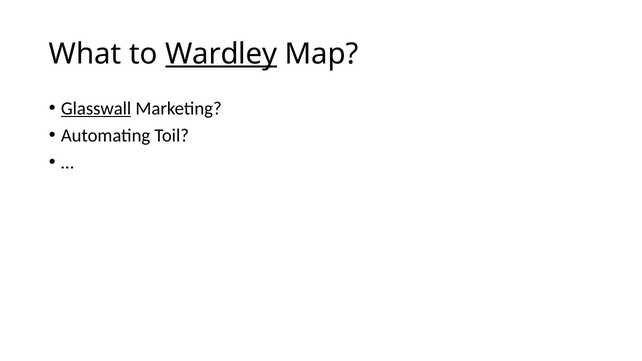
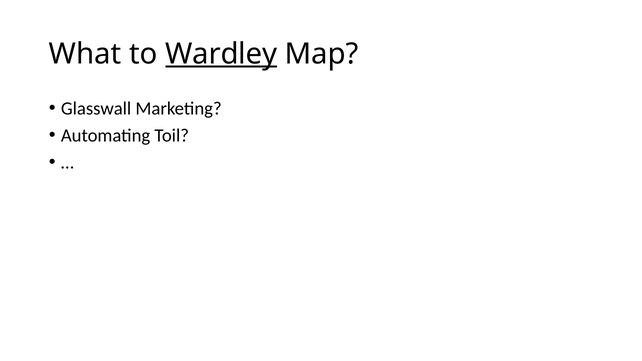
Glasswall underline: present -> none (96, 109)
